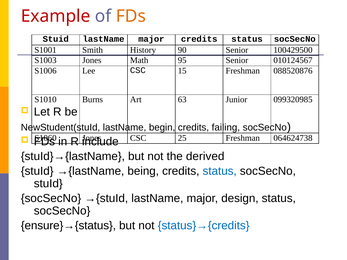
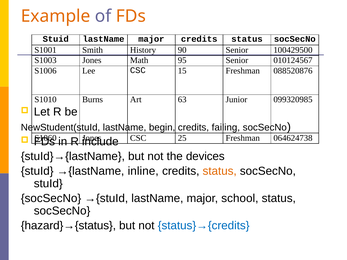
Example colour: red -> orange (56, 16)
derived: derived -> devices (205, 156)
being: being -> inline (143, 171)
status colour: blue -> orange (220, 171)
design: design -> school (240, 198)
ensure}→{status: ensure}→{status -> hazard}→{status (68, 226)
